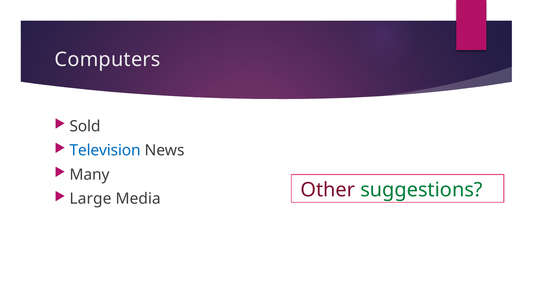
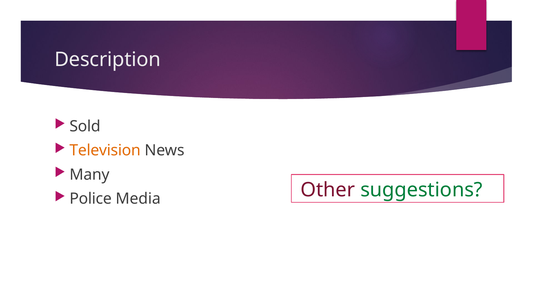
Computers: Computers -> Description (108, 59)
Television colour: blue -> orange (105, 150)
Large: Large -> Police (91, 199)
